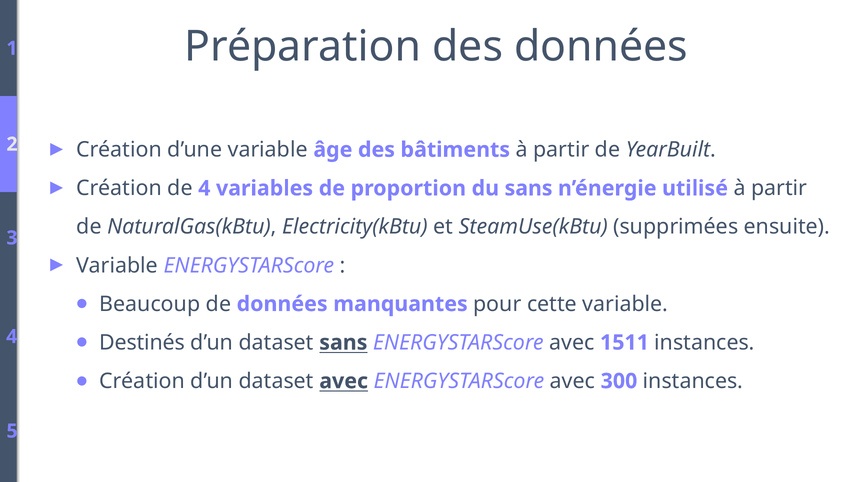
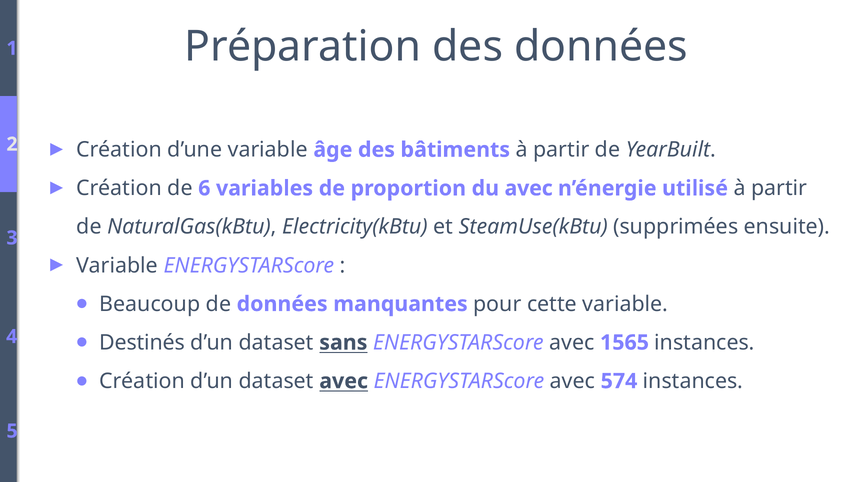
de 4: 4 -> 6 (204, 188)
du sans: sans -> avec (529, 188)
1511: 1511 -> 1565 (624, 342)
300: 300 -> 574 (619, 381)
